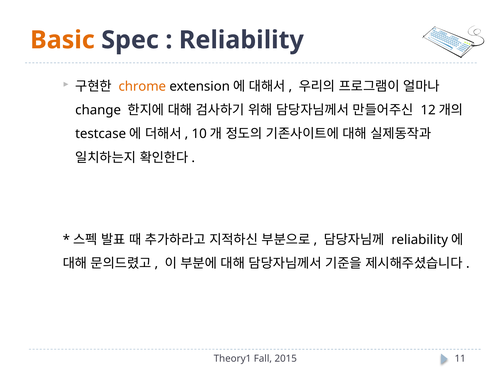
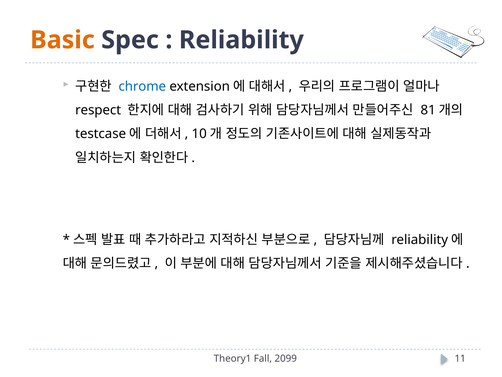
chrome colour: orange -> blue (142, 86)
change: change -> respect (98, 110)
12: 12 -> 81 (428, 110)
2015: 2015 -> 2099 (286, 358)
